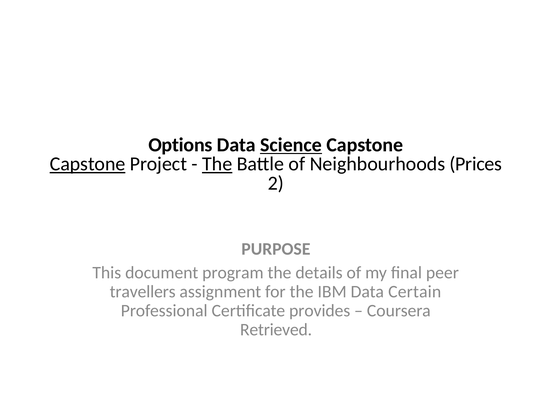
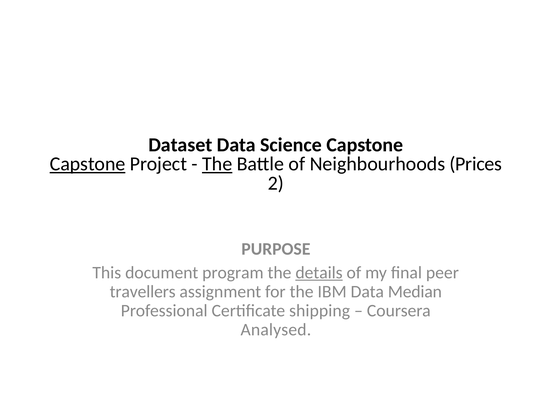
Options: Options -> Dataset (180, 145)
Science underline: present -> none (291, 145)
details underline: none -> present (319, 273)
Certain: Certain -> Median (415, 292)
provides: provides -> shipping (320, 311)
Retrieved: Retrieved -> Analysed (276, 330)
